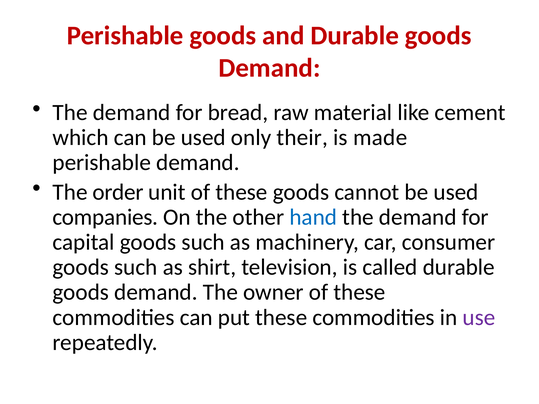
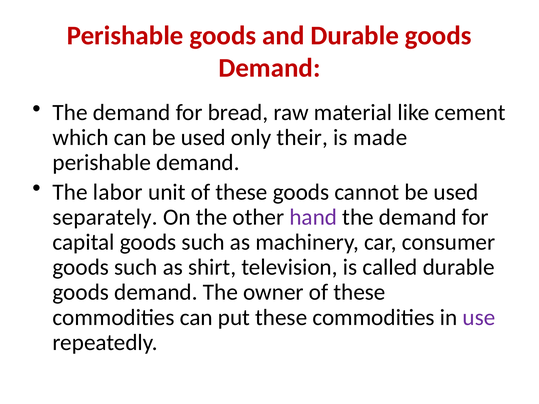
order: order -> labor (118, 192)
companies: companies -> separately (105, 217)
hand colour: blue -> purple (313, 217)
